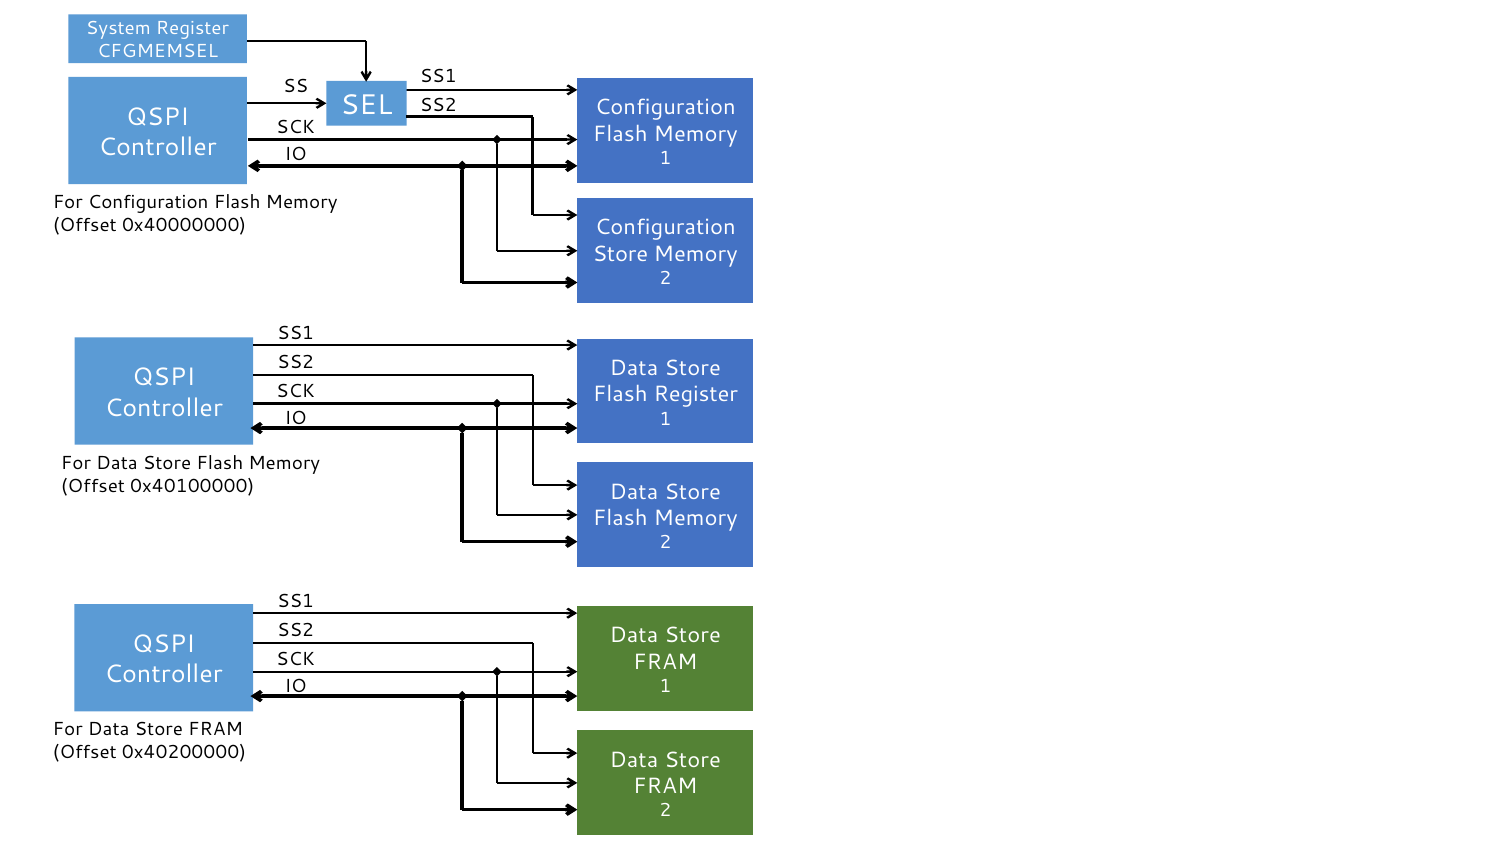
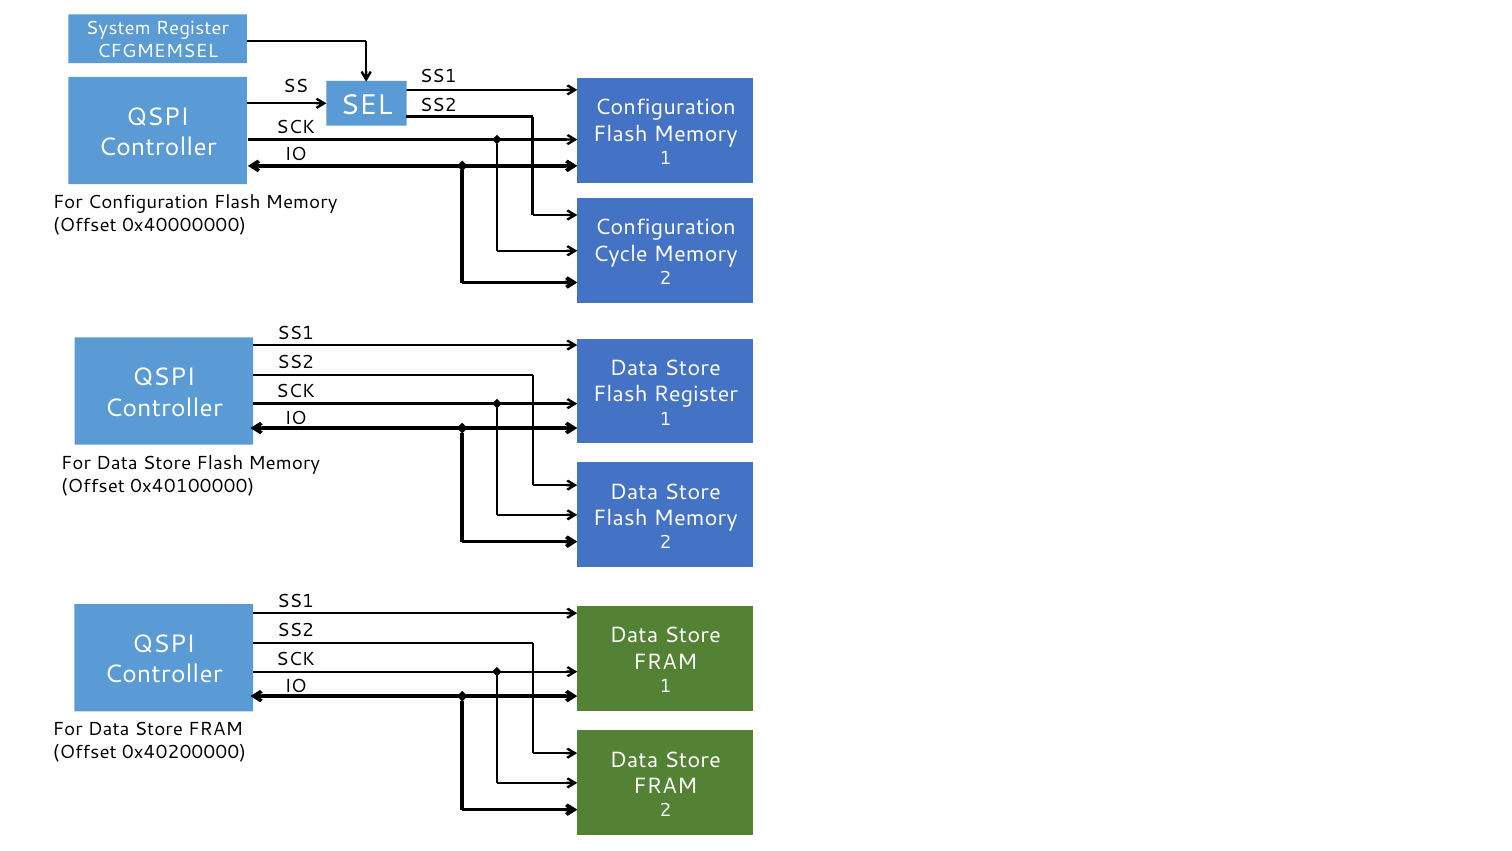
Store: Store -> Cycle (620, 254)
